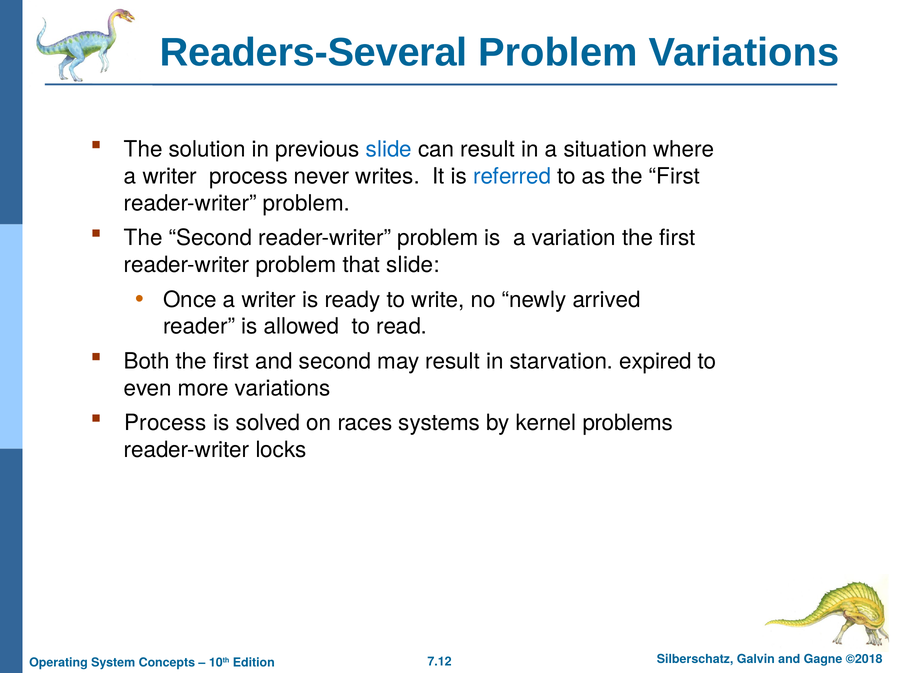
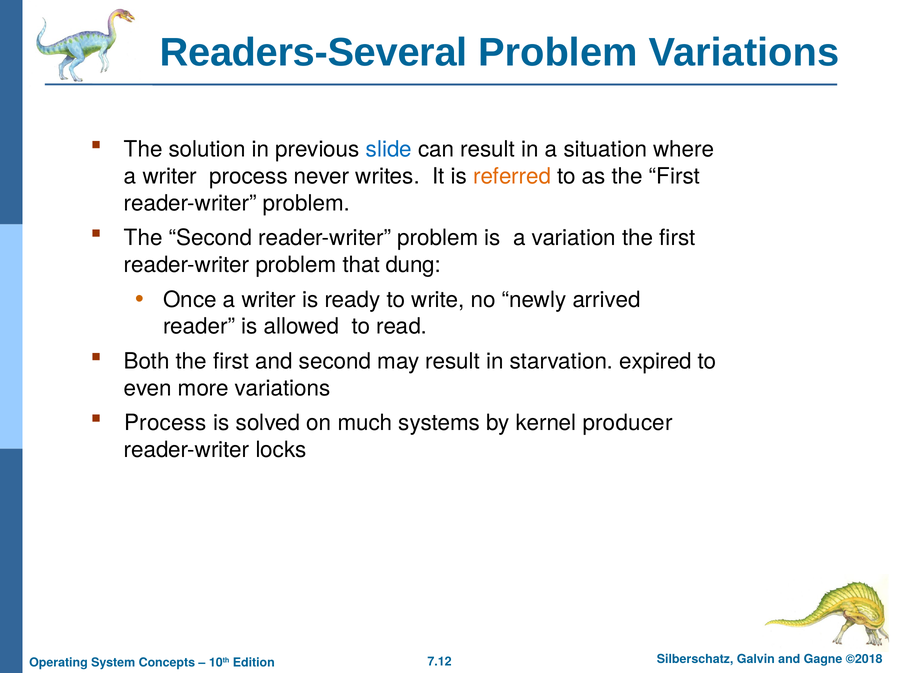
referred colour: blue -> orange (512, 176)
that slide: slide -> dung (413, 265)
races: races -> much (365, 423)
problems: problems -> producer (628, 423)
